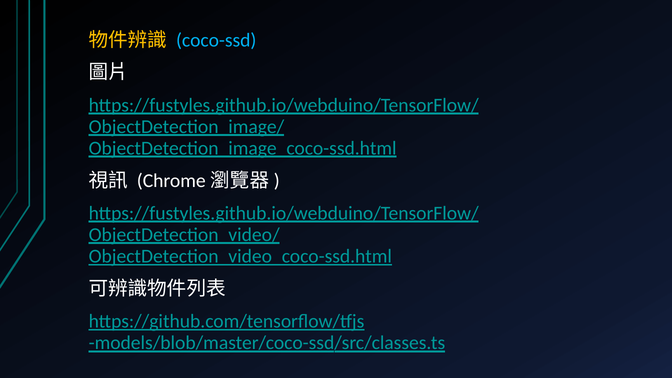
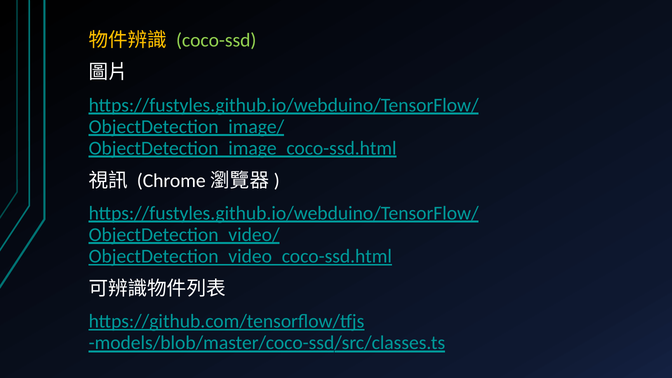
coco-ssd colour: light blue -> light green (216, 40)
